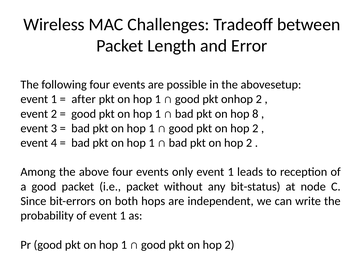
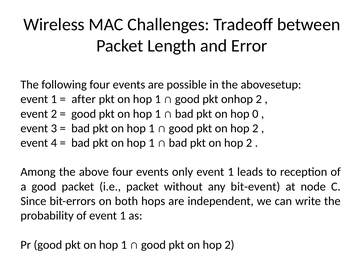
8: 8 -> 0 (255, 114)
bit-status: bit-status -> bit-event (255, 187)
